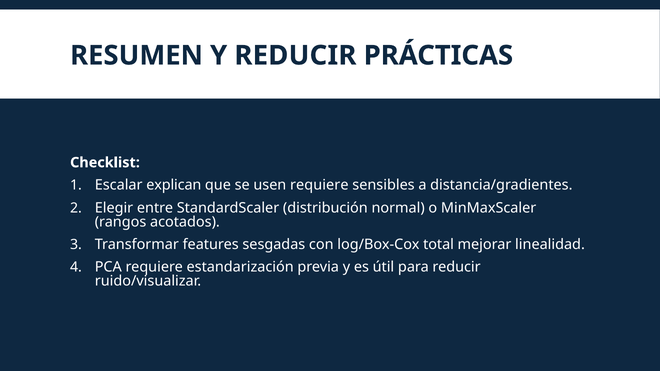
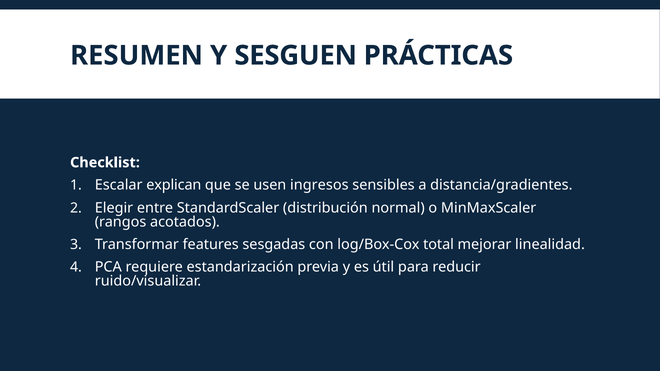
Y REDUCIR: REDUCIR -> SESGUEN (296, 56)
usen requiere: requiere -> ingresos (319, 185)
